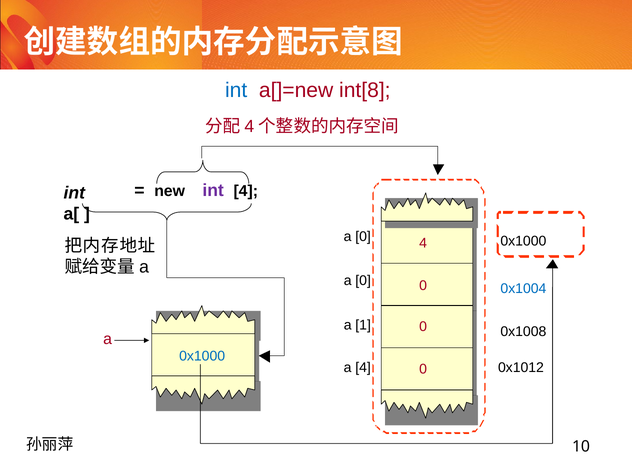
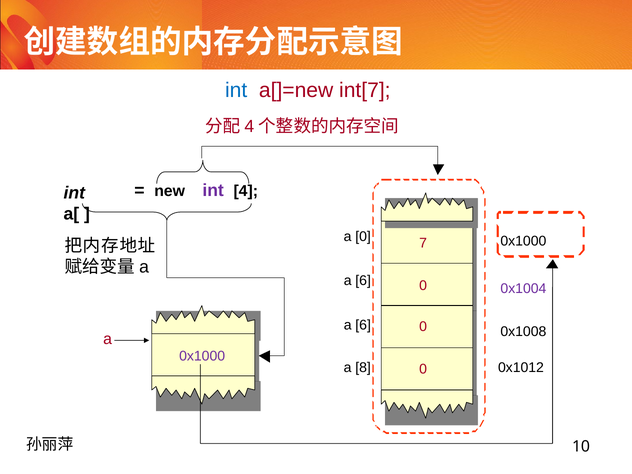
int[8: int[8 -> int[7 (365, 90)
0 4: 4 -> 7 (423, 243)
0: 0 -> 6 (363, 281)
0x1004 colour: blue -> purple (523, 289)
1: 1 -> 6 (363, 325)
0x1000 colour: blue -> purple (202, 356)
a 4: 4 -> 8 (363, 368)
